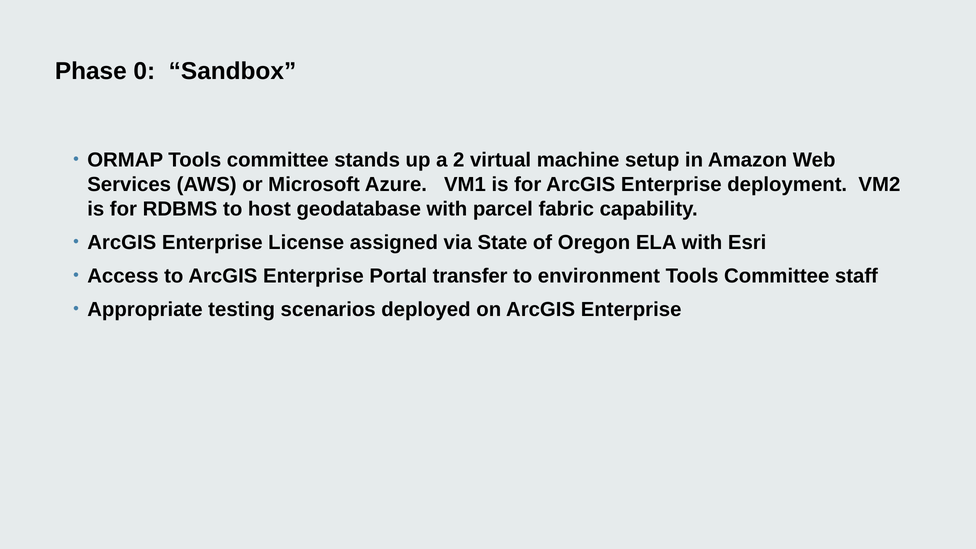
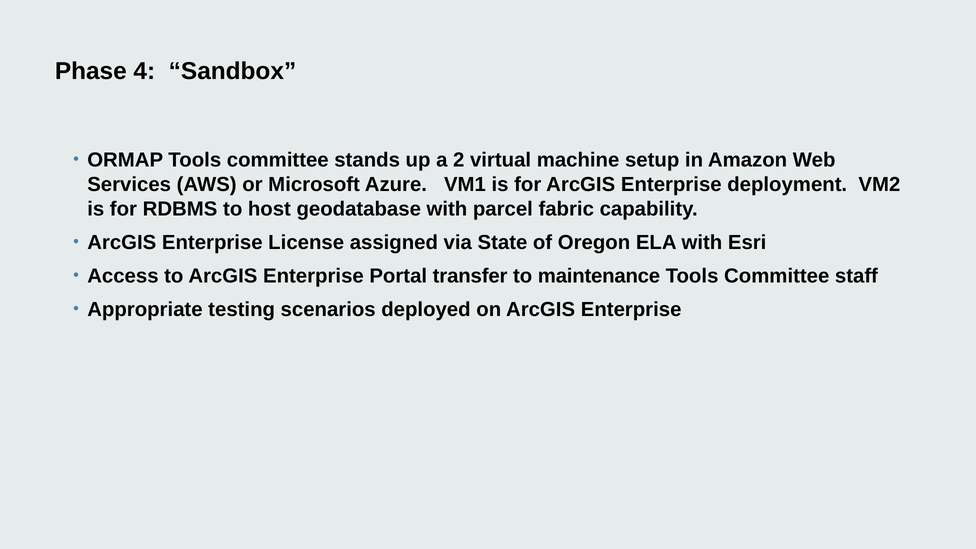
0: 0 -> 4 (144, 71)
environment: environment -> maintenance (599, 276)
